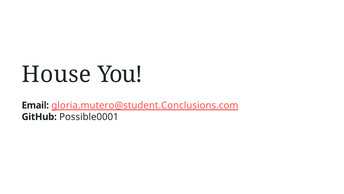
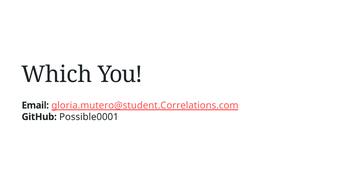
House: House -> Which (57, 74)
gloria.mutero@student.Conclusions.com: gloria.mutero@student.Conclusions.com -> gloria.mutero@student.Correlations.com (145, 105)
